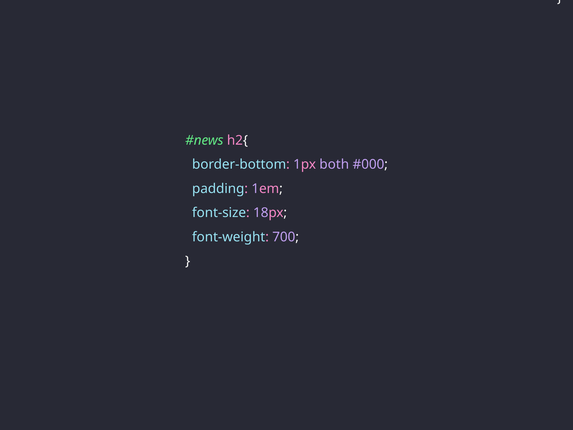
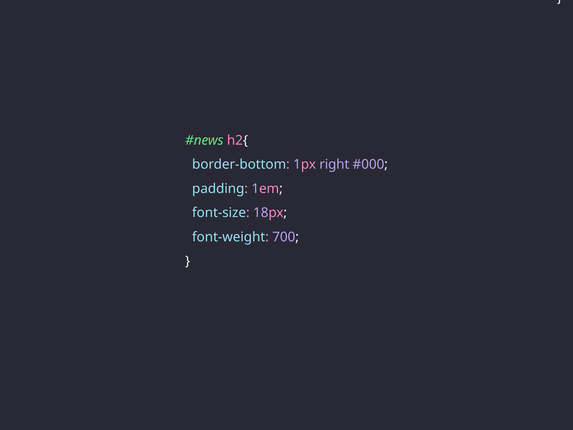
both: both -> right (334, 164)
